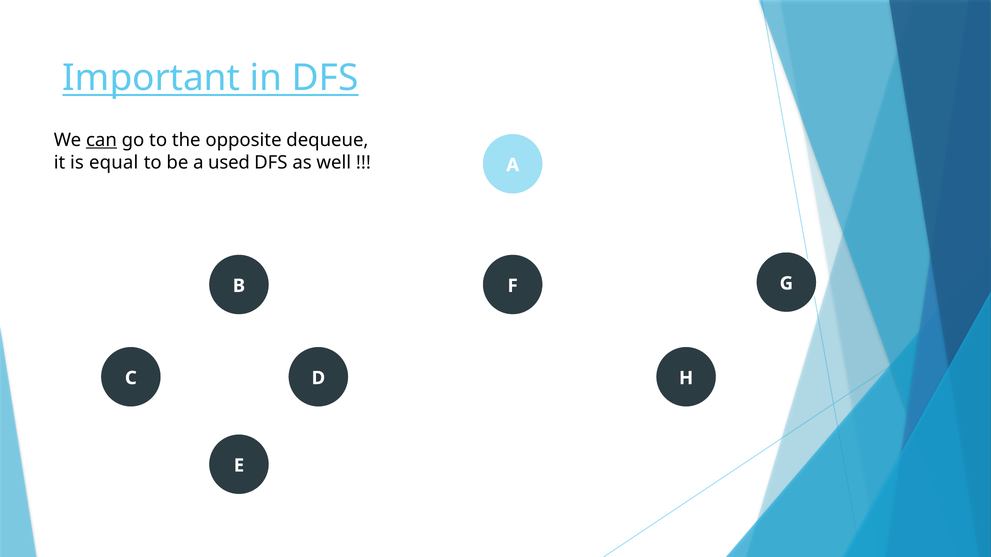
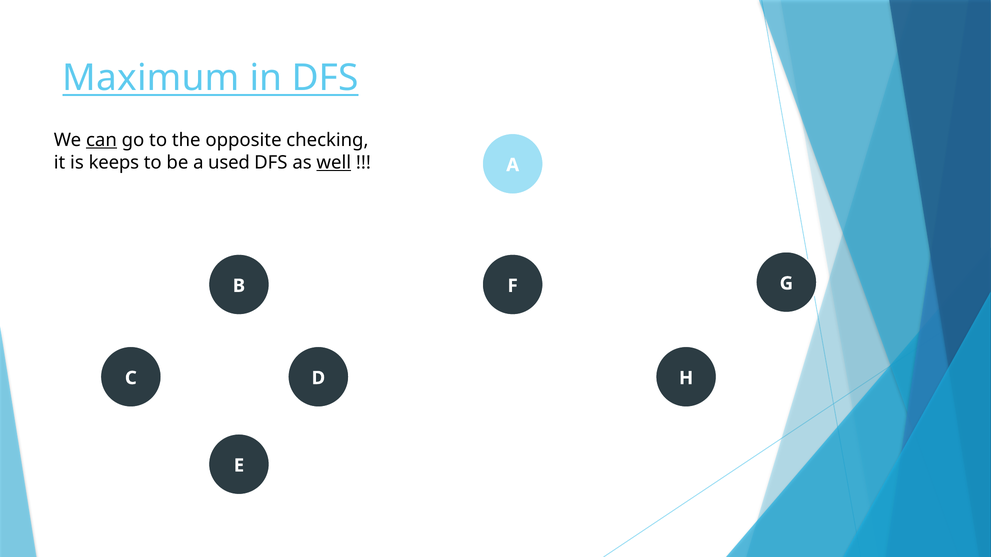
Important: Important -> Maximum (151, 78)
dequeue: dequeue -> checking (327, 140)
equal: equal -> keeps (114, 163)
well underline: none -> present (334, 163)
